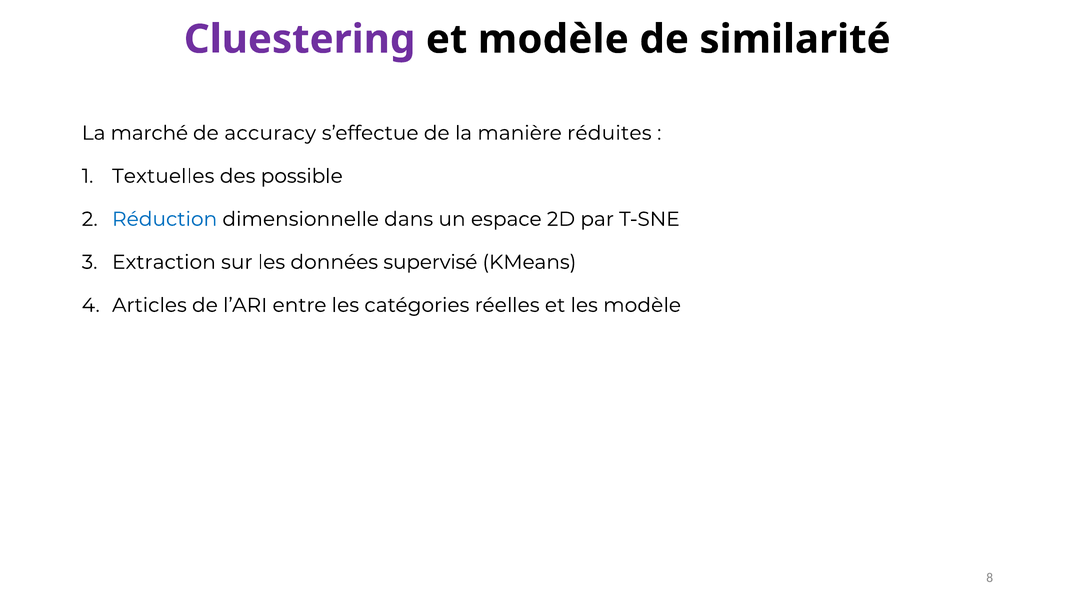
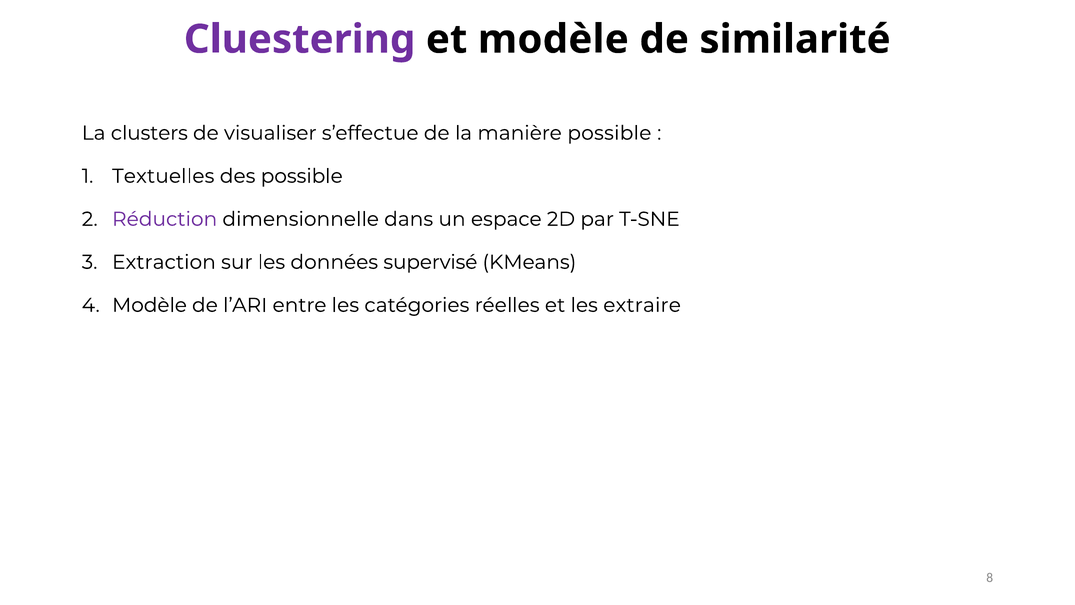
marché: marché -> clusters (149, 133)
accuracy: accuracy -> visualiser (270, 133)
manière réduites: réduites -> possible (609, 133)
Réduction colour: blue -> purple (165, 219)
Articles: Articles -> Modèle (149, 305)
les modèle: modèle -> extraire (642, 305)
